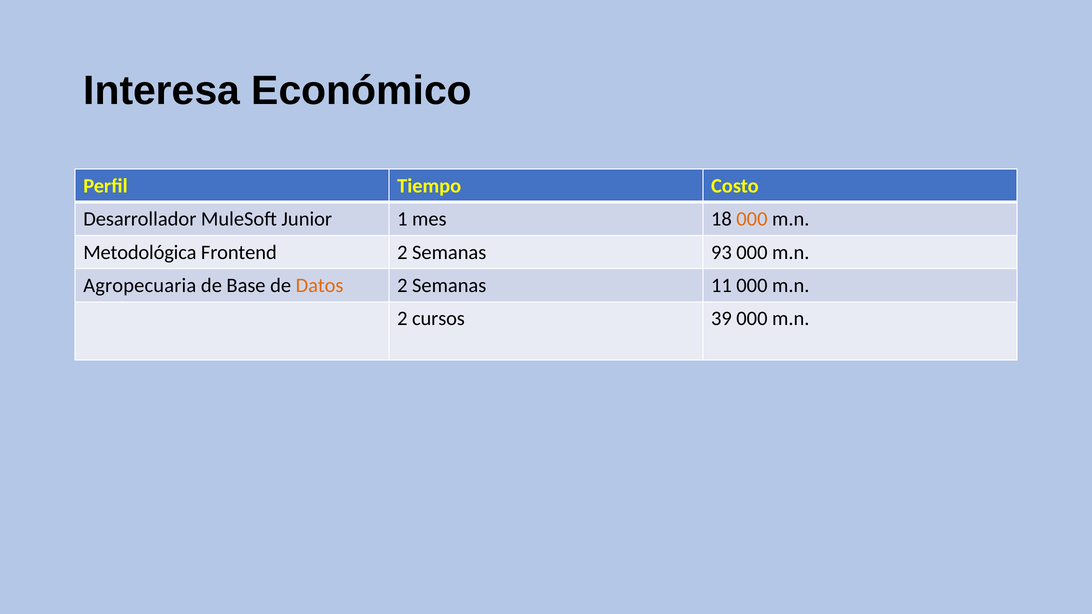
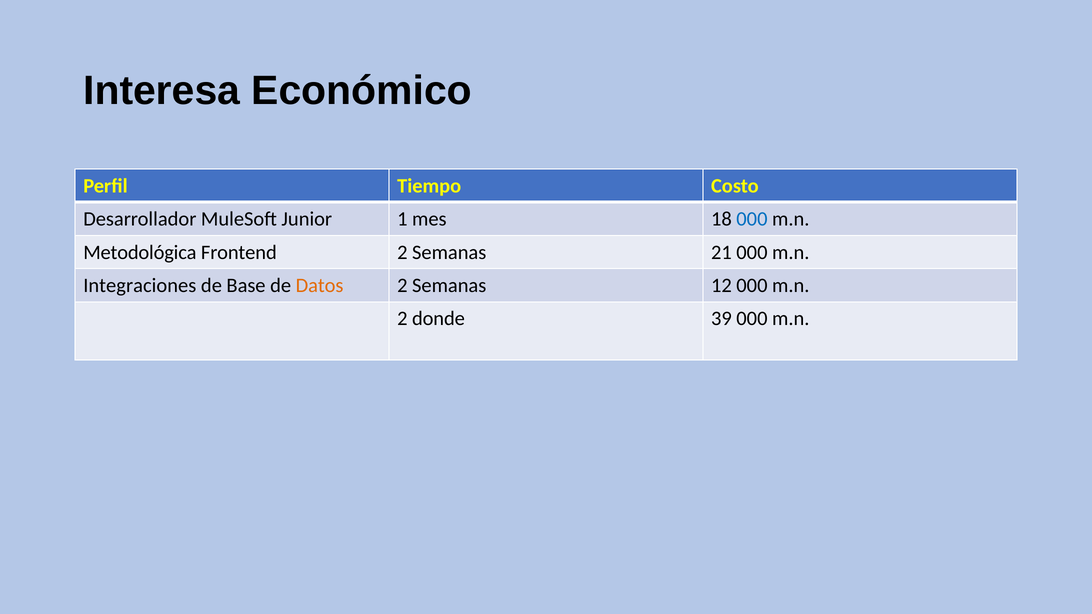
000 colour: orange -> blue (752, 219)
93: 93 -> 21 (721, 252)
Agropecuaria: Agropecuaria -> Integraciones (140, 286)
11: 11 -> 12 (721, 286)
cursos: cursos -> donde (438, 319)
